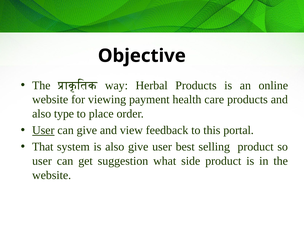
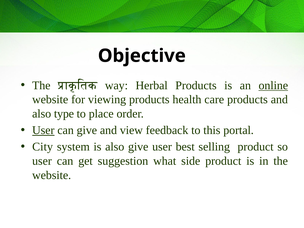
online underline: none -> present (273, 85)
viewing payment: payment -> products (149, 100)
That: That -> City (43, 147)
